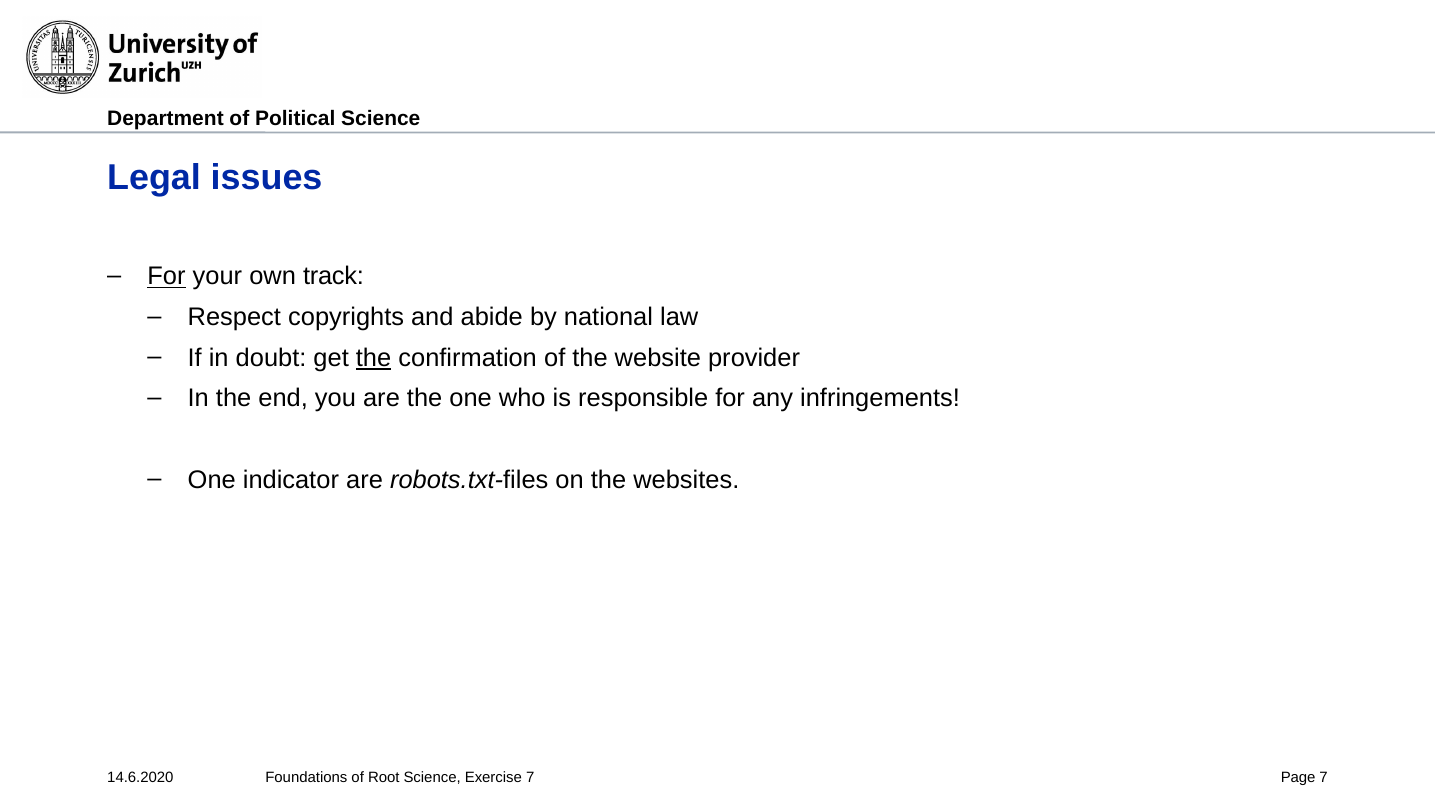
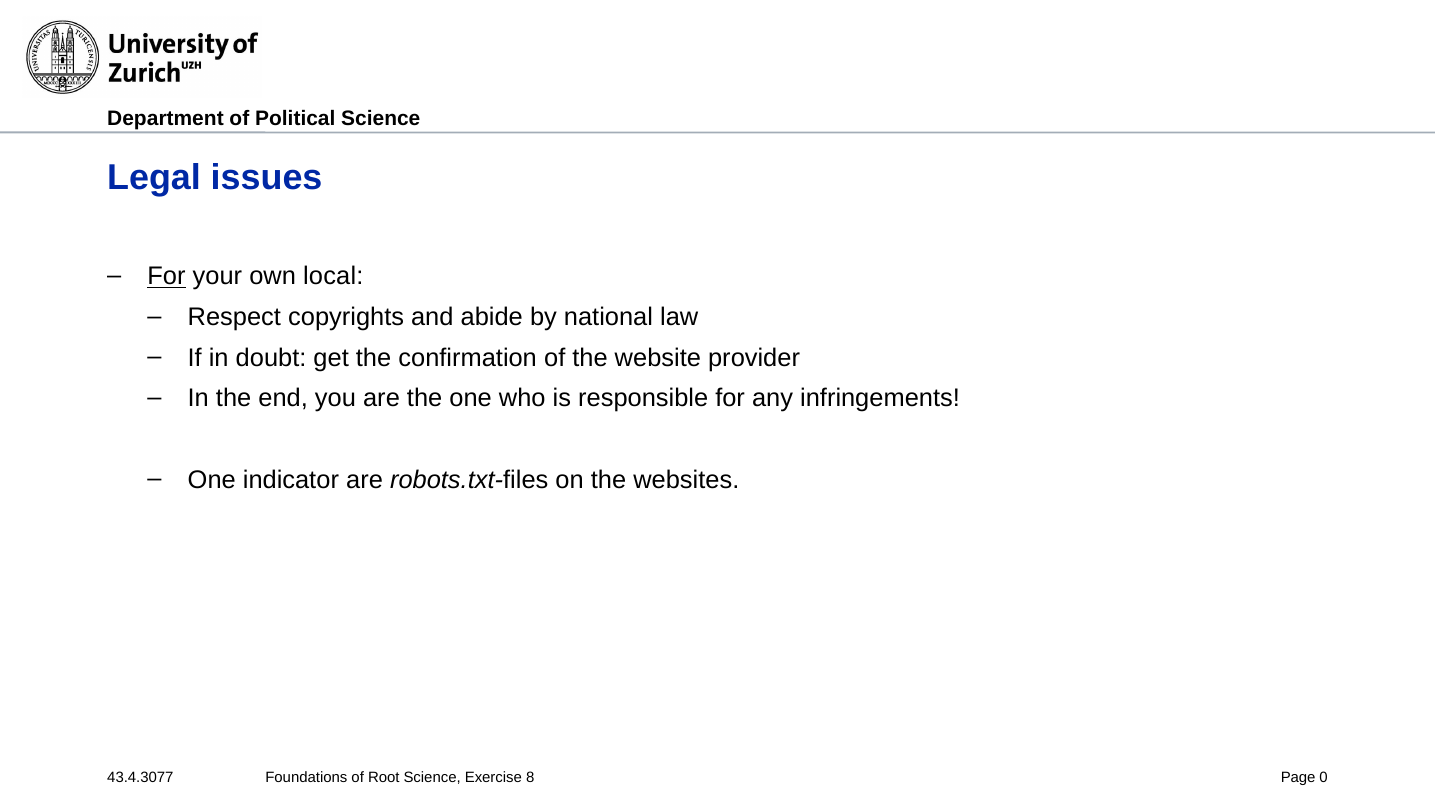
track: track -> local (333, 277)
the underline: present -> none (374, 358)
14.6.2020: 14.6.2020 -> 43.4.3077 (140, 778)
Exercise 7: 7 -> 8 (530, 778)
Page 7: 7 -> 0 (1324, 778)
